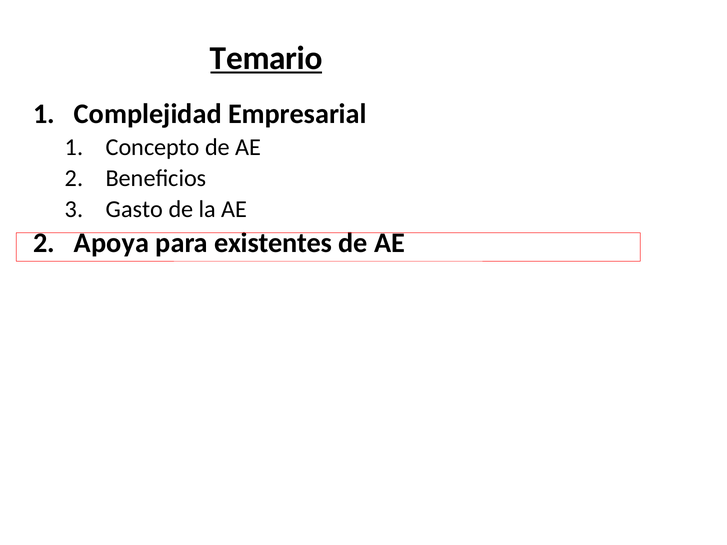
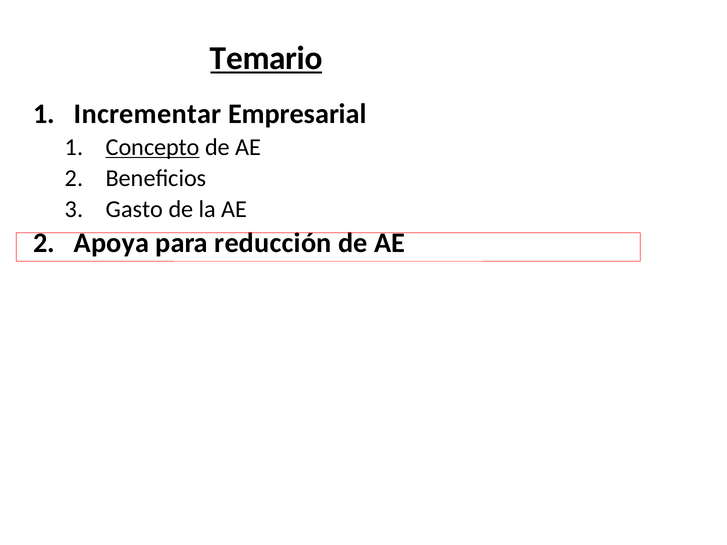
Complejidad: Complejidad -> Incrementar (148, 114)
Concepto underline: none -> present (153, 147)
existentes: existentes -> reducción (273, 243)
